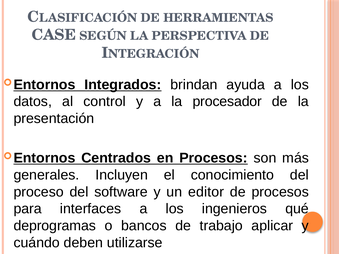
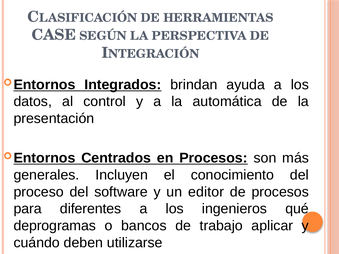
procesador: procesador -> automática (227, 102)
interfaces: interfaces -> diferentes (91, 209)
